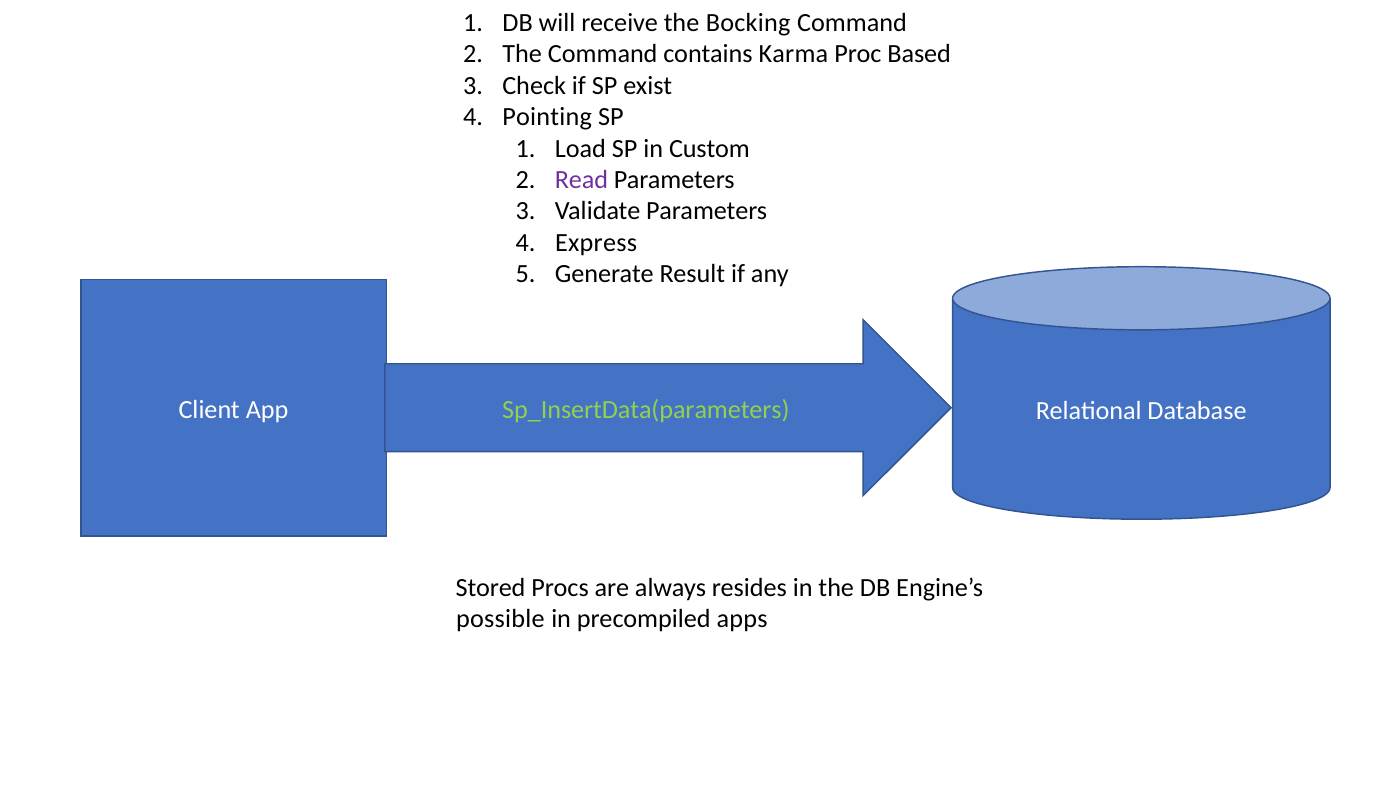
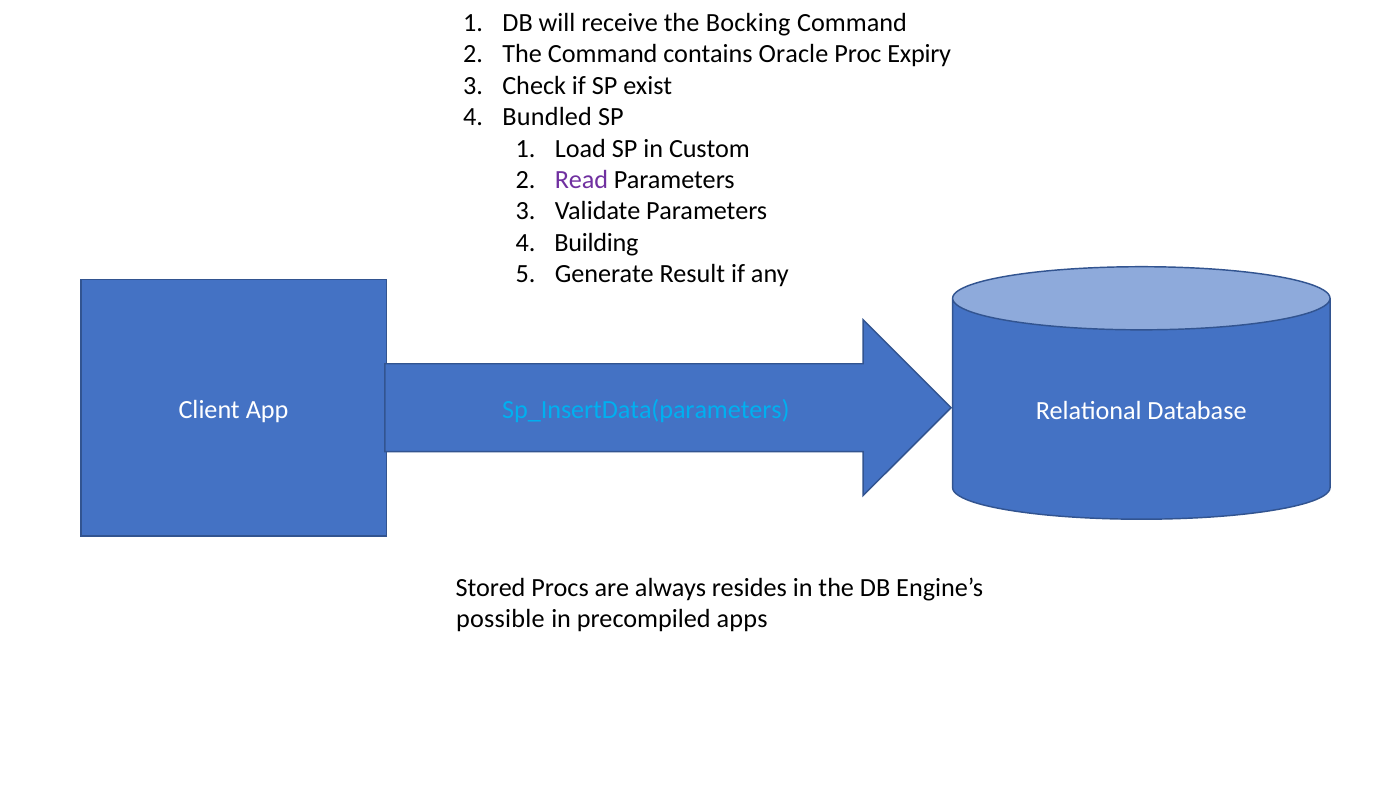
Karma: Karma -> Oracle (793, 54)
Based: Based -> Expiry (919, 54)
Pointing: Pointing -> Bundled (547, 117)
Express: Express -> Building (596, 243)
Sp_InsertData(parameters colour: light green -> light blue (646, 410)
